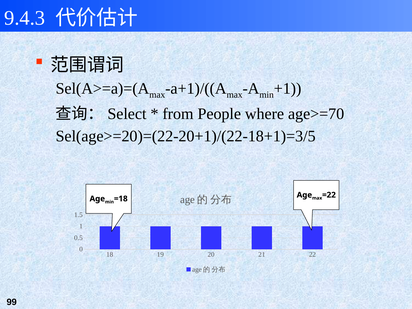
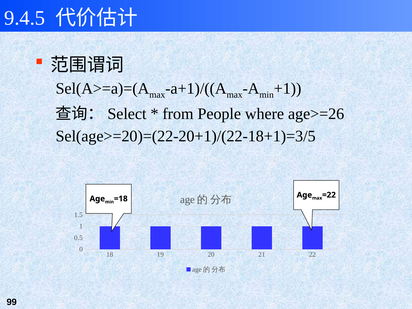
9.4.3: 9.4.3 -> 9.4.5 (25, 18)
age>=70: age>=70 -> age>=26 (316, 114)
